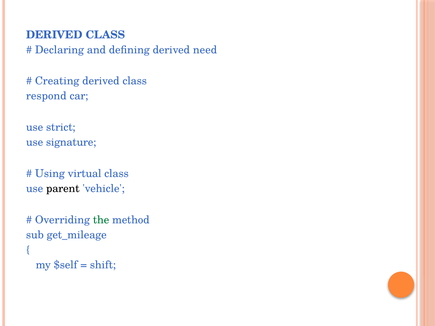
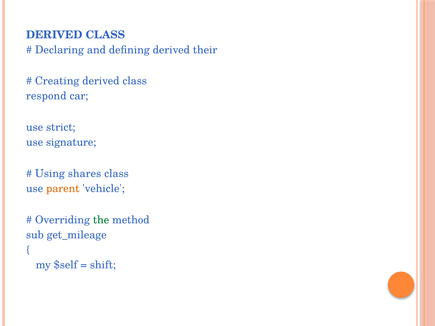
need: need -> their (205, 50)
virtual: virtual -> shares (85, 174)
parent colour: black -> orange (63, 189)
